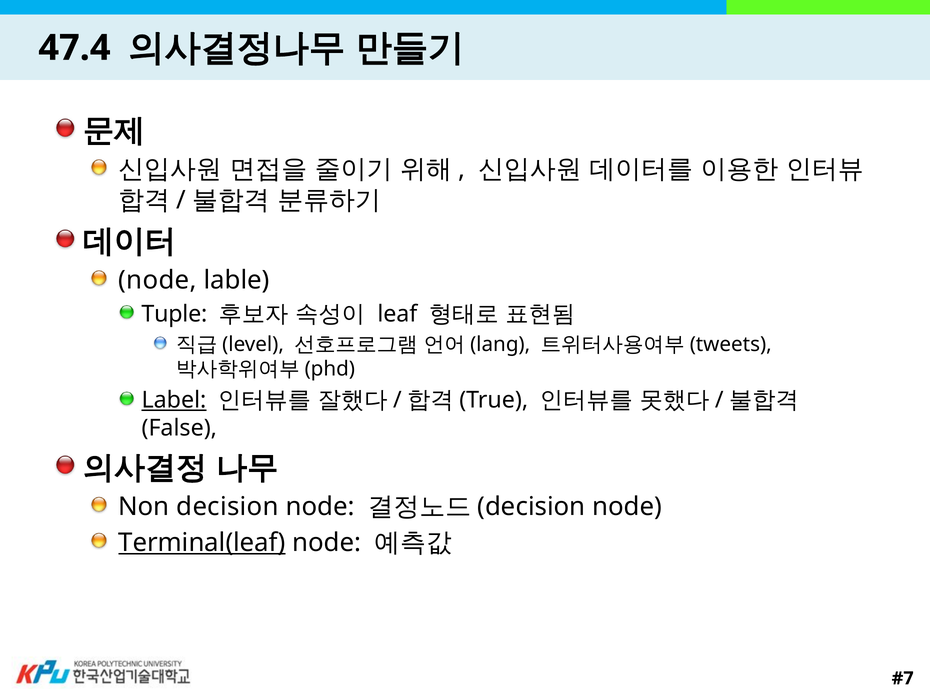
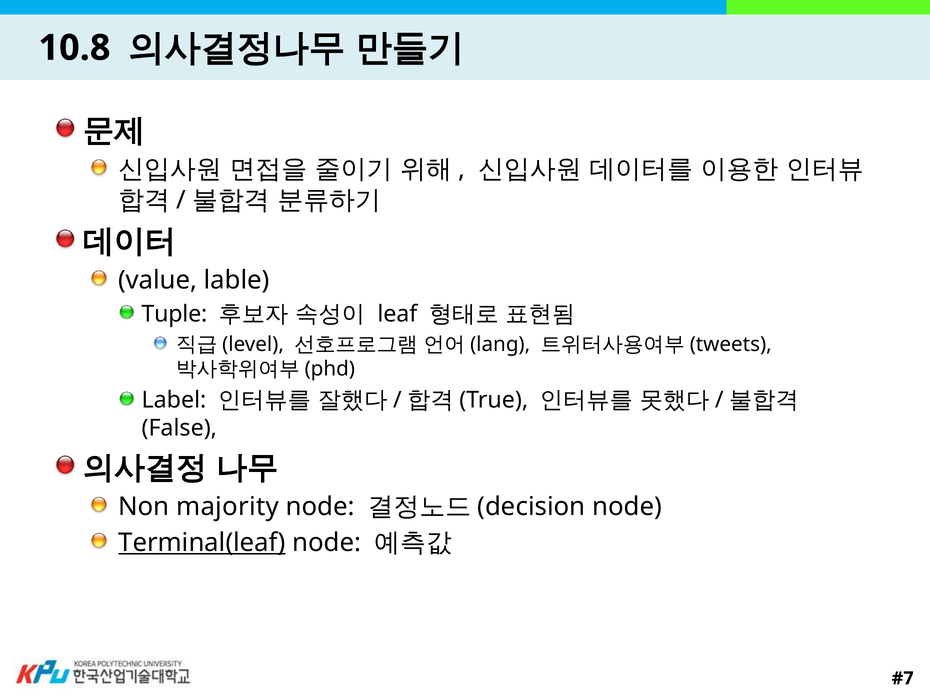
47.4: 47.4 -> 10.8 (74, 48)
node: node -> value (158, 280)
Label underline: present -> none (174, 400)
decision: decision -> majority (228, 506)
